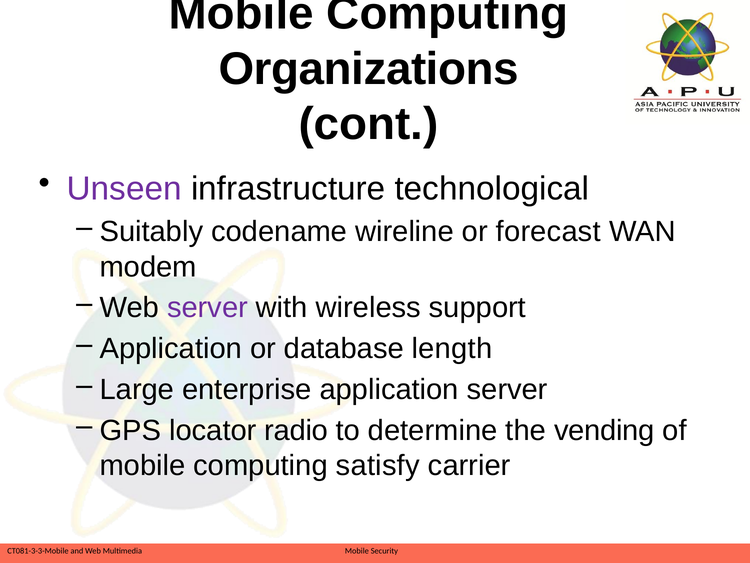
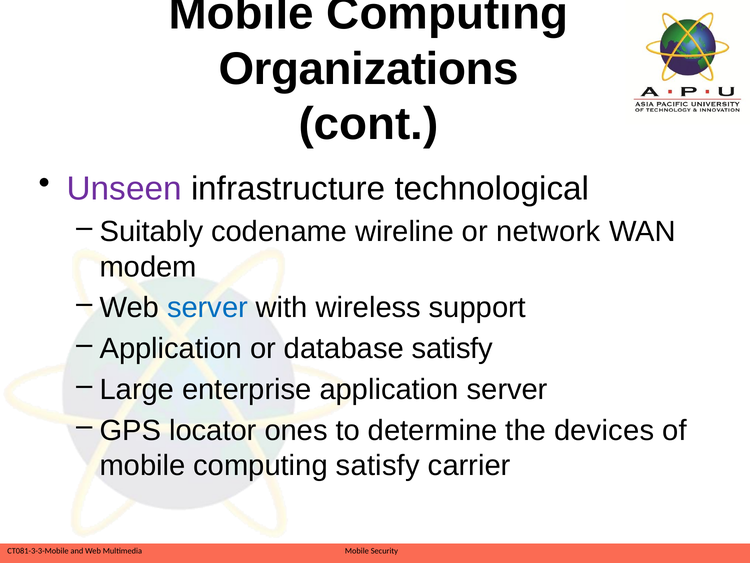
forecast: forecast -> network (548, 232)
server colour: purple -> blue (207, 308)
database length: length -> satisfy (452, 348)
radio: radio -> ones (296, 430)
vending: vending -> devices (604, 430)
